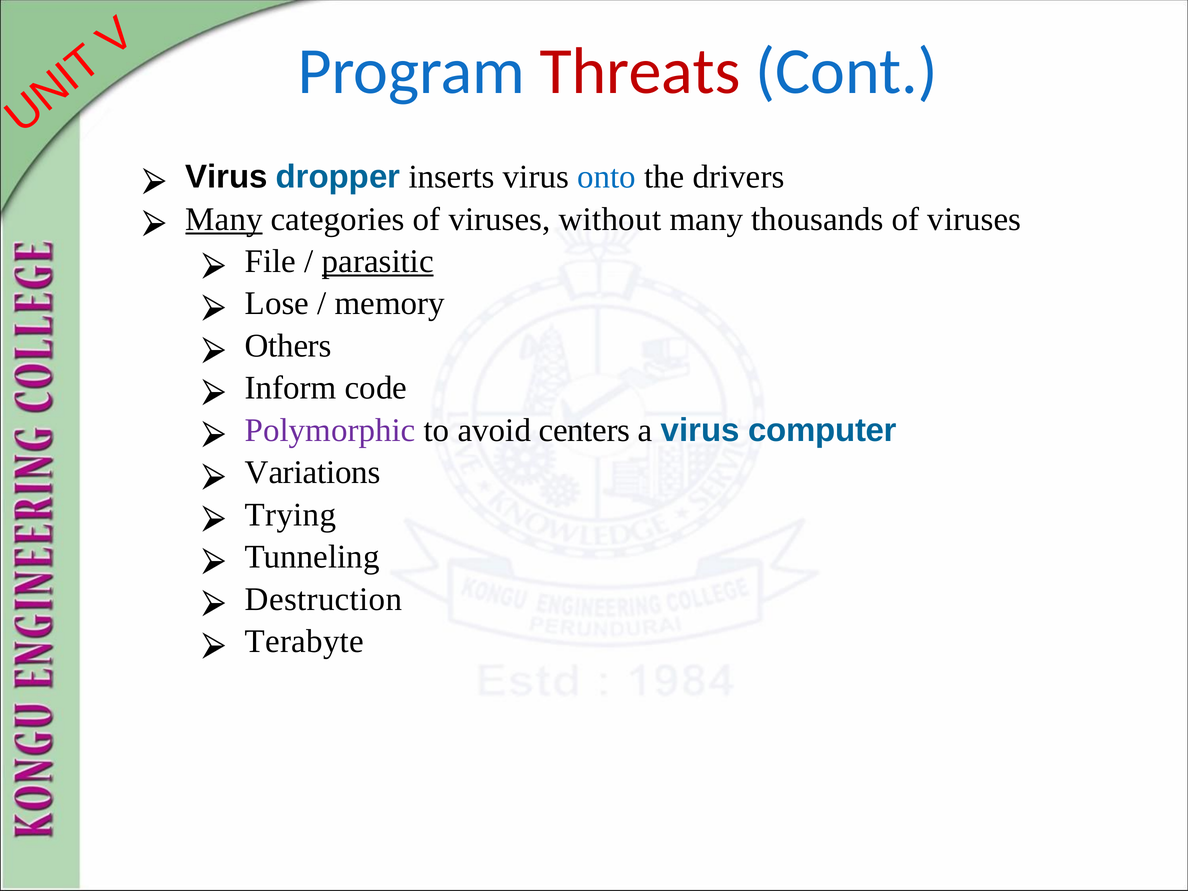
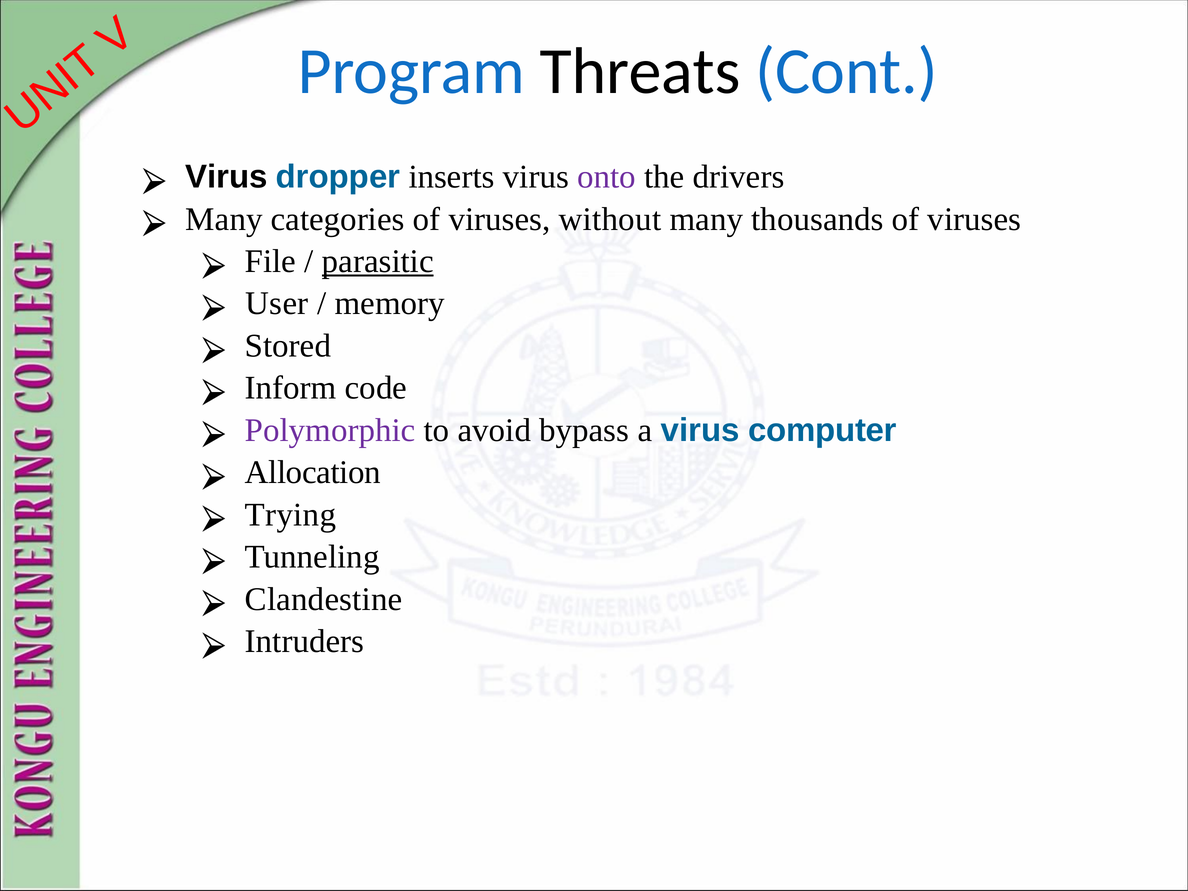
Threats colour: red -> black (640, 72)
onto colour: blue -> purple (607, 177)
Many underline: present -> none (224, 219)
Lose: Lose -> User (277, 304)
Others: Others -> Stored (288, 346)
centers: centers -> bypass (584, 430)
Variations: Variations -> Allocation (313, 473)
Destruction: Destruction -> Clandestine (324, 599)
Terabyte: Terabyte -> Intruders (305, 641)
